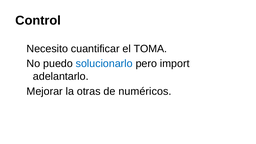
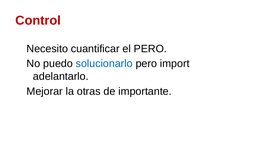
Control colour: black -> red (38, 20)
el TOMA: TOMA -> PERO (150, 49)
numéricos: numéricos -> importante (145, 91)
